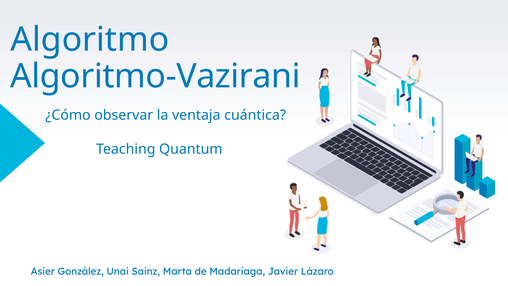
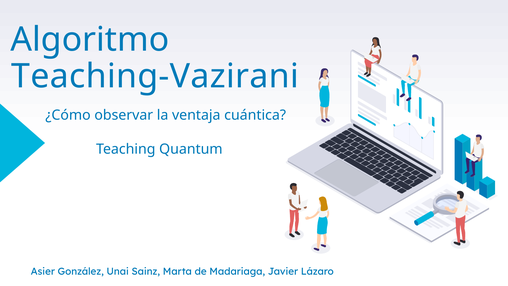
Algoritmo-Vazirani: Algoritmo-Vazirani -> Teaching-Vazirani (155, 76)
